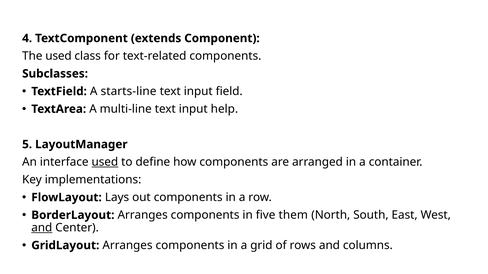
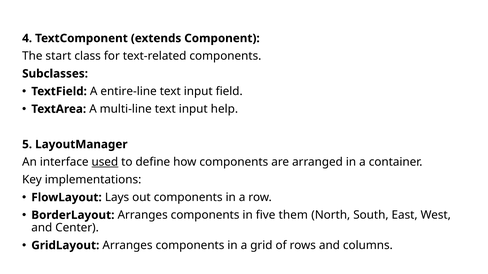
The used: used -> start (58, 56)
starts-line: starts-line -> entire-line (129, 92)
and underline: present -> none (42, 228)
